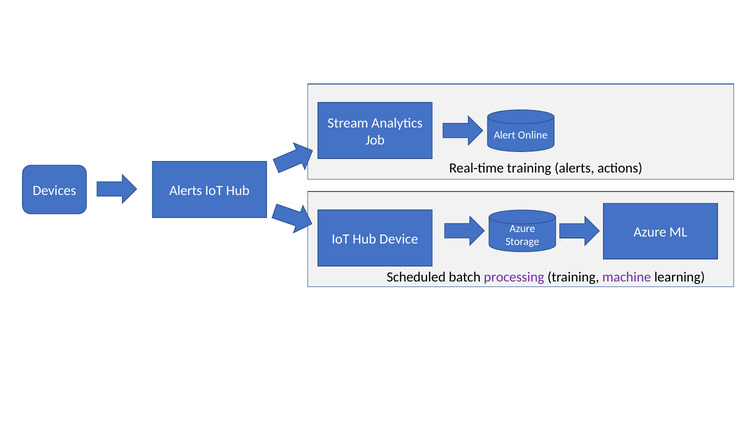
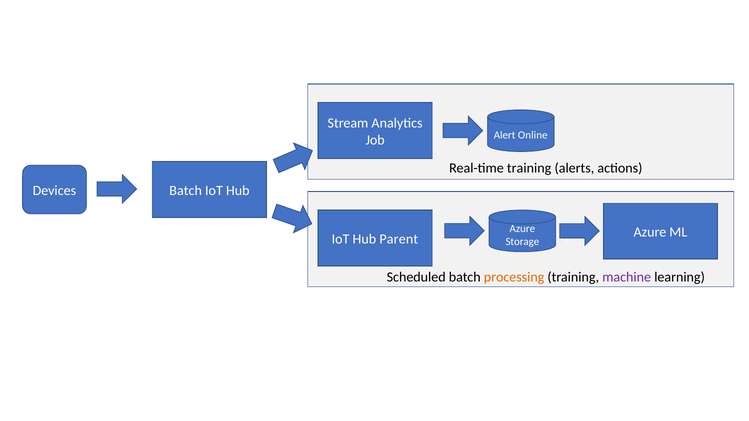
Alerts: Alerts -> Batch (186, 191)
Device: Device -> Parent (399, 239)
processing colour: purple -> orange (514, 277)
